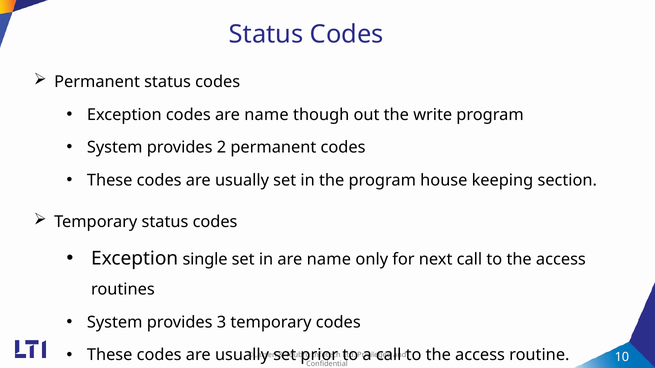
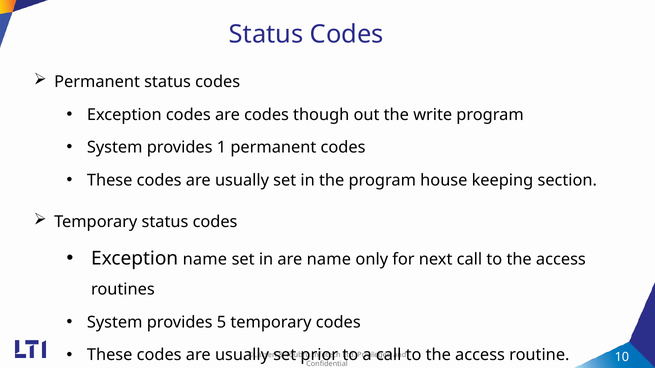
codes are name: name -> codes (267, 115)
2: 2 -> 1 (222, 148)
Exception single: single -> name (205, 260)
3: 3 -> 5 (222, 323)
